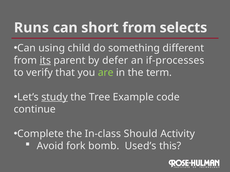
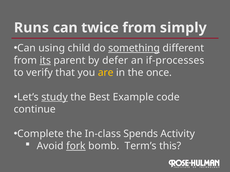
short: short -> twice (100, 28)
selects: selects -> simply (183, 28)
something underline: none -> present (134, 48)
are colour: light green -> yellow (106, 73)
term: term -> once (159, 73)
Tree: Tree -> Best (99, 97)
Should: Should -> Spends (141, 134)
fork underline: none -> present (76, 146)
Used’s: Used’s -> Term’s (141, 146)
